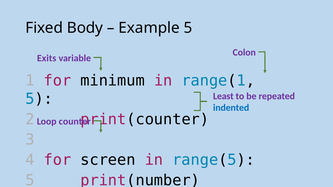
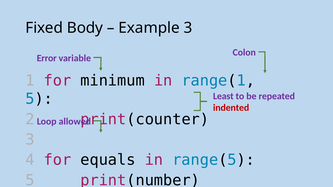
Example 5: 5 -> 3 (188, 28)
Exits: Exits -> Error (47, 58)
indented colour: blue -> red (231, 108)
counter: counter -> allowed (75, 122)
screen: screen -> equals (108, 160)
